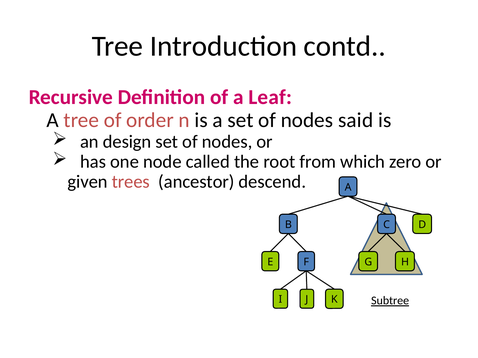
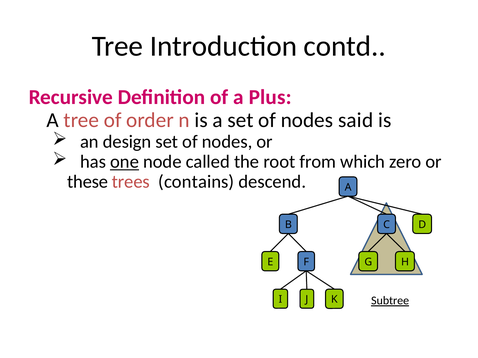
Leaf: Leaf -> Plus (270, 97)
one underline: none -> present (125, 162)
given: given -> these (88, 182)
ancestor: ancestor -> contains (196, 182)
